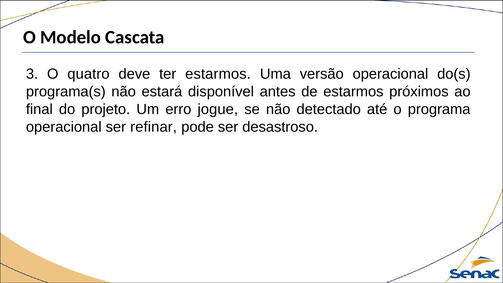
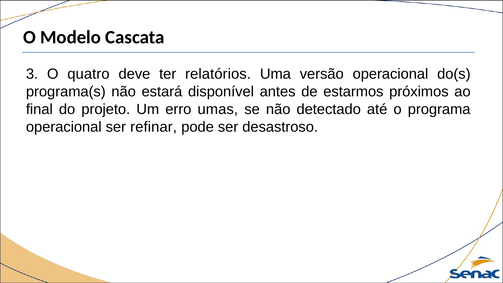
ter estarmos: estarmos -> relatórios (218, 74)
jogue: jogue -> umas (218, 109)
